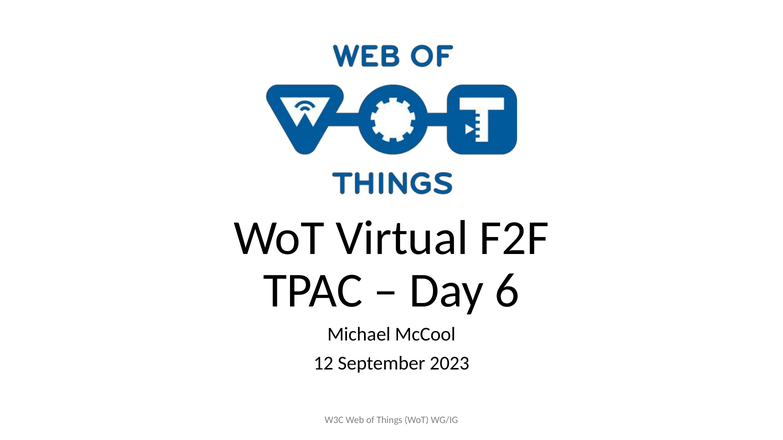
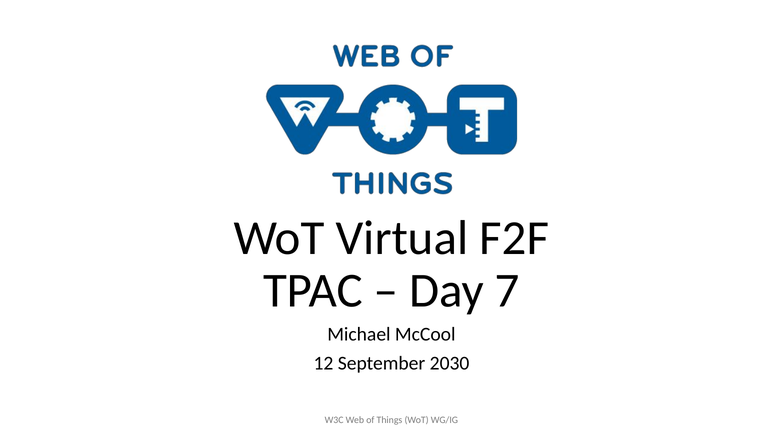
6: 6 -> 7 (507, 291)
2023: 2023 -> 2030 (450, 364)
